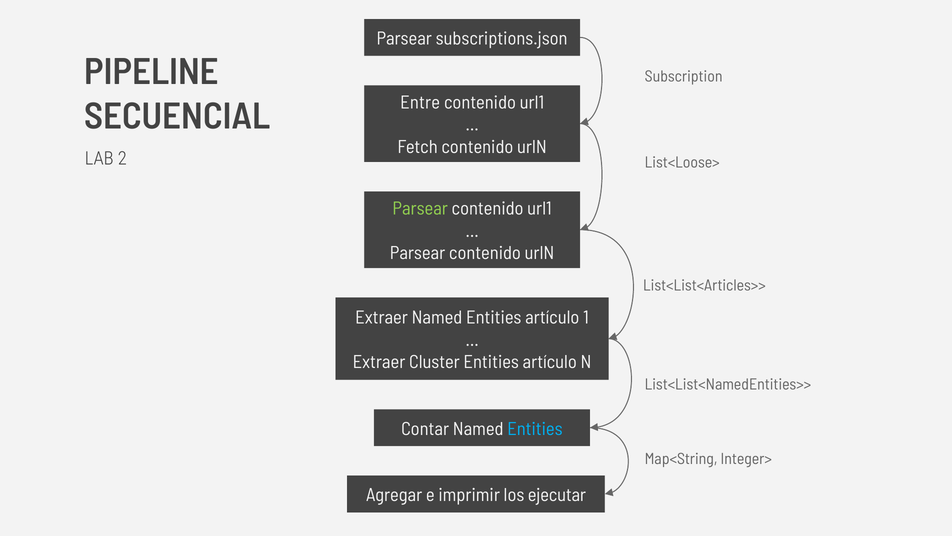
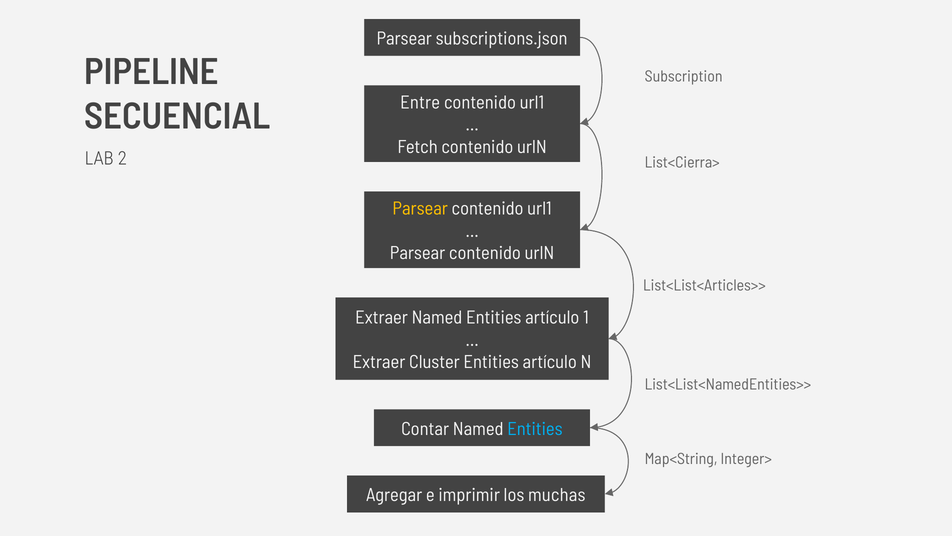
List<Loose>: List<Loose> -> List<Cierra> (682, 163)
Parsear colour: light green -> yellow (420, 209)
ejecutar: ejecutar -> muchas (557, 495)
